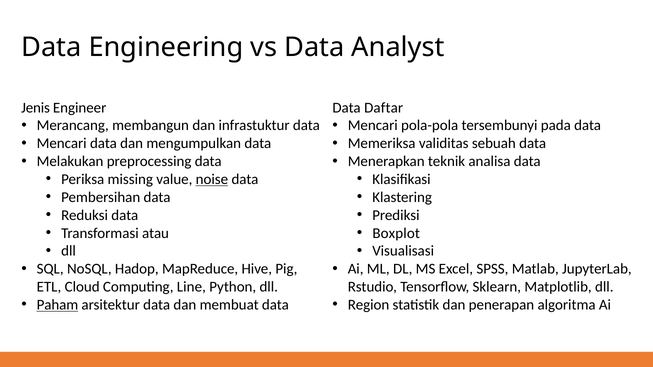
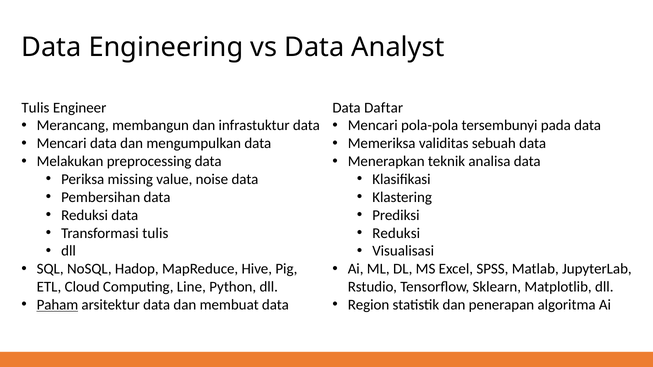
Jenis: Jenis -> Tulis (35, 108)
noise underline: present -> none (212, 179)
Transformasi atau: atau -> tulis (155, 233)
Boxplot: Boxplot -> Reduksi (396, 233)
